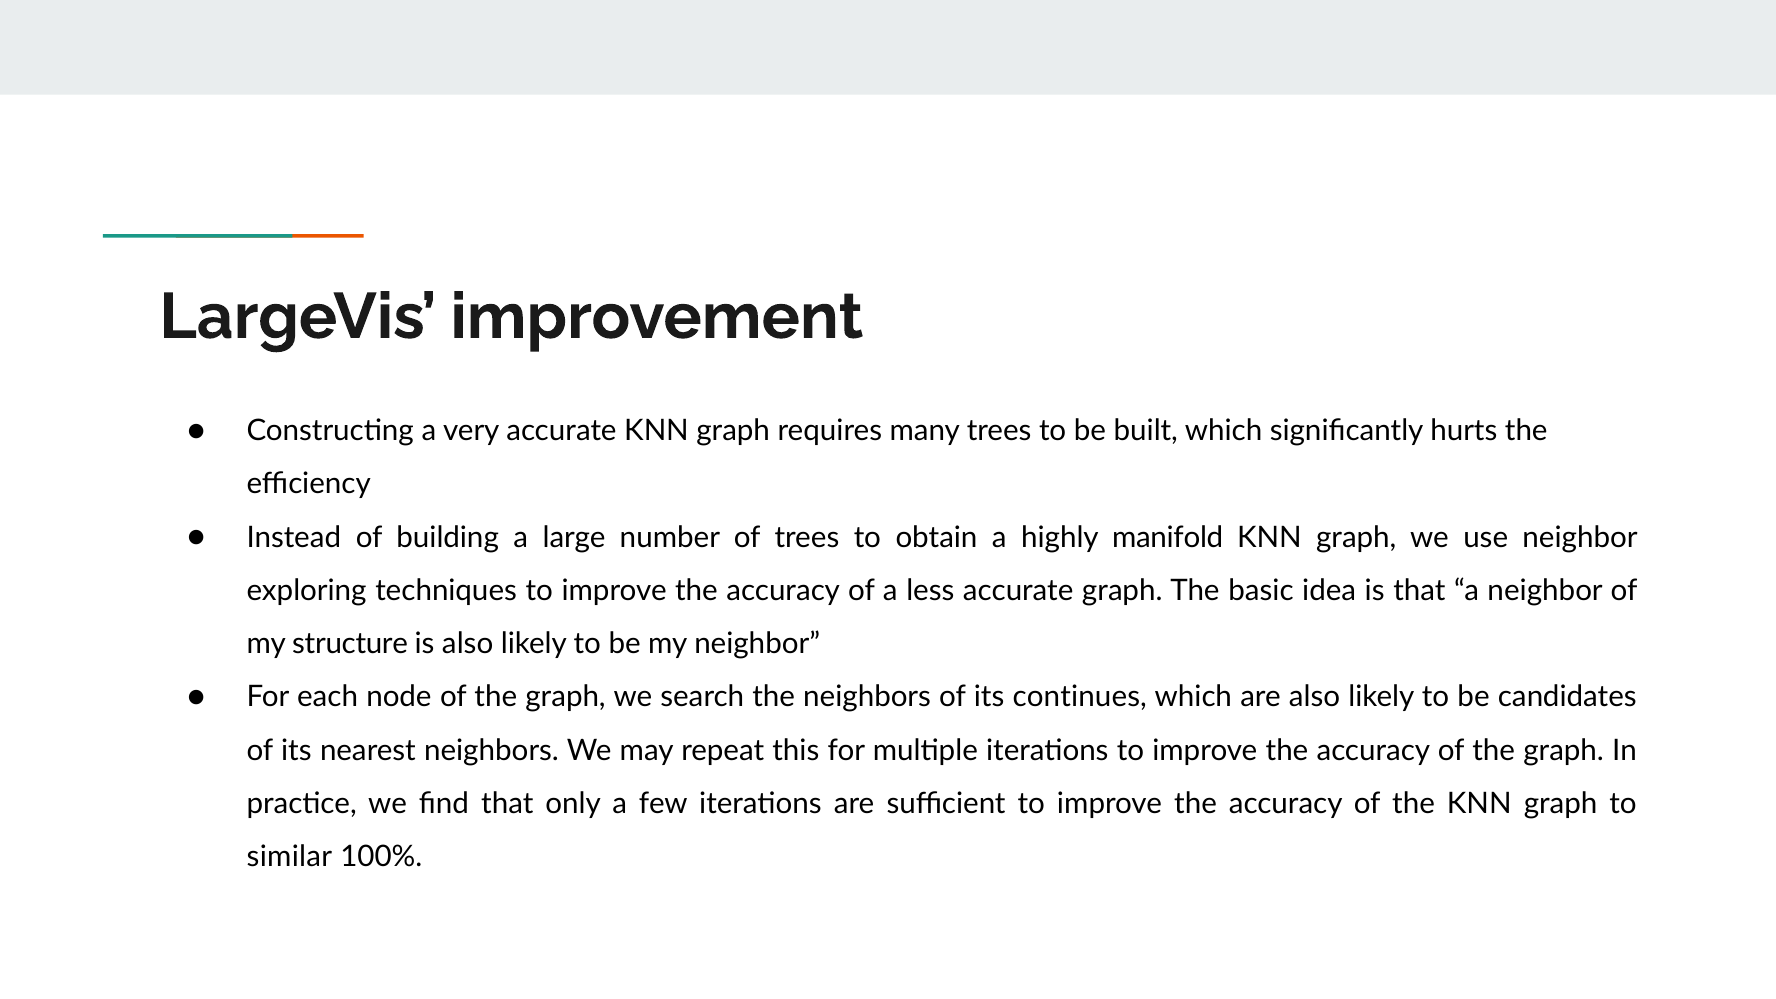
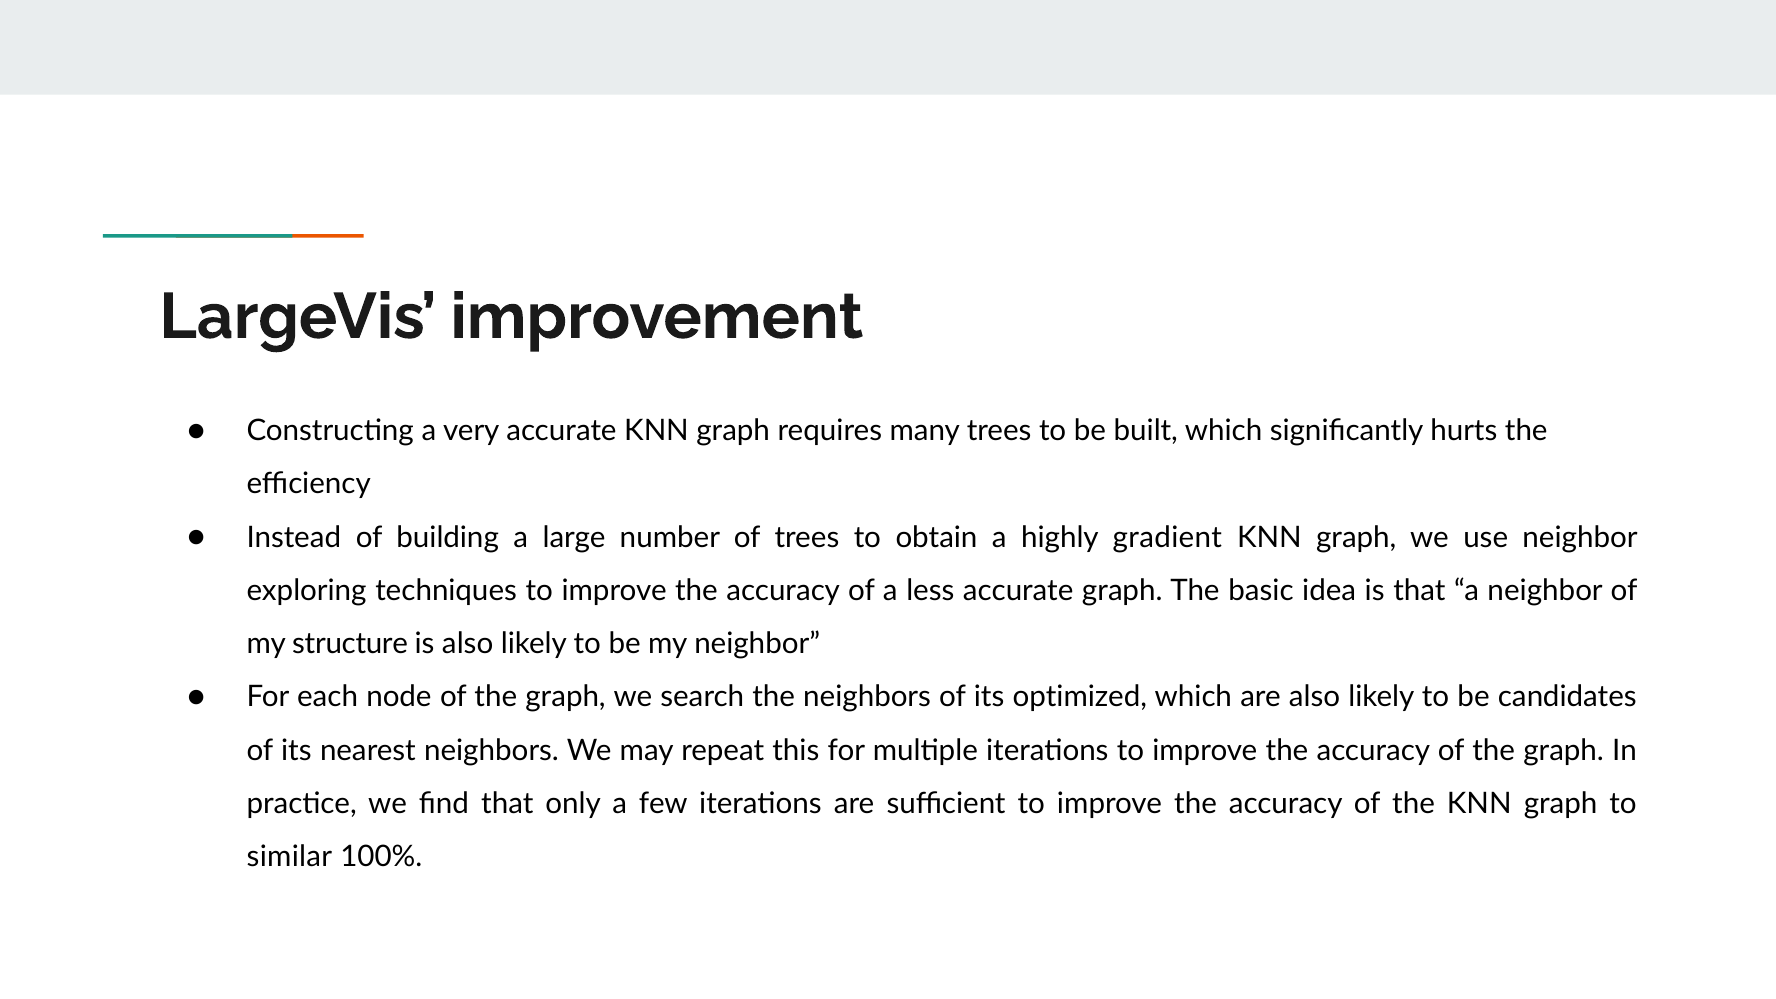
manifold: manifold -> gradient (1167, 537)
continues: continues -> optimized (1080, 697)
